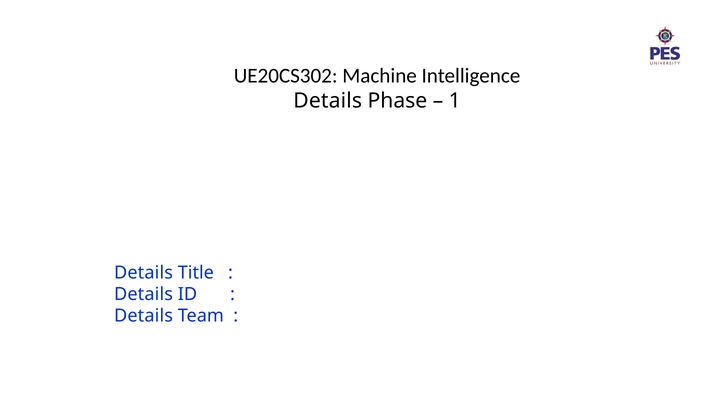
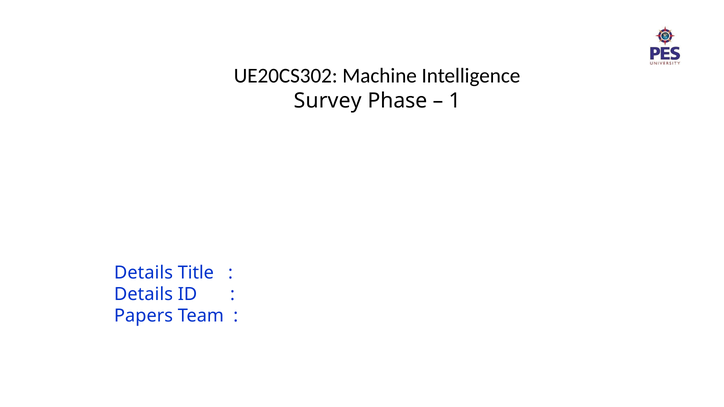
Details: Details -> Survey (328, 101)
Details: Details -> Papers (144, 316)
